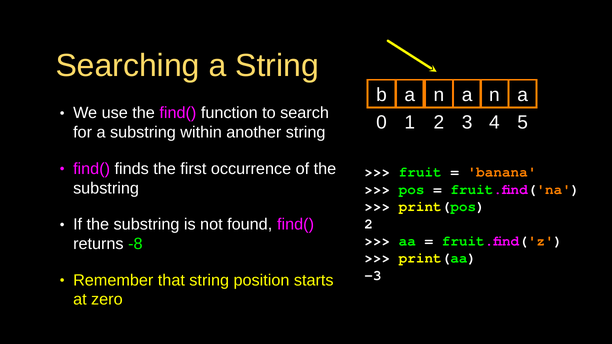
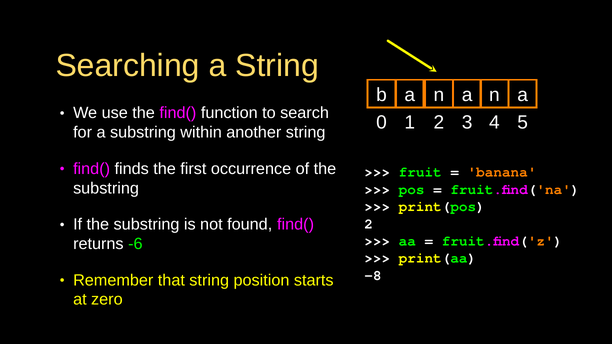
-8: -8 -> -6 (135, 244)
-3: -3 -> -8 (373, 276)
